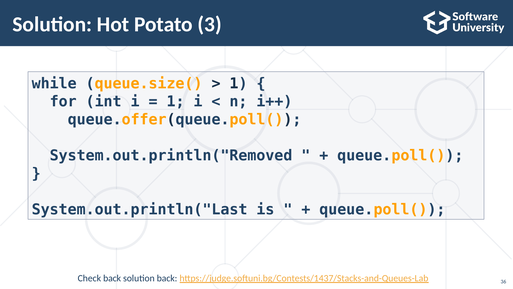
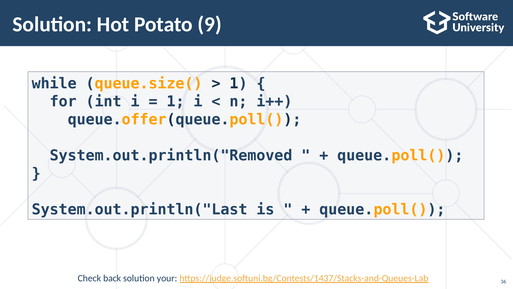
3: 3 -> 9 (210, 24)
solution back: back -> your (167, 278)
